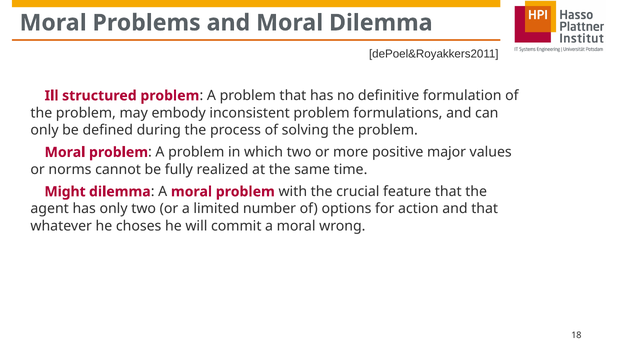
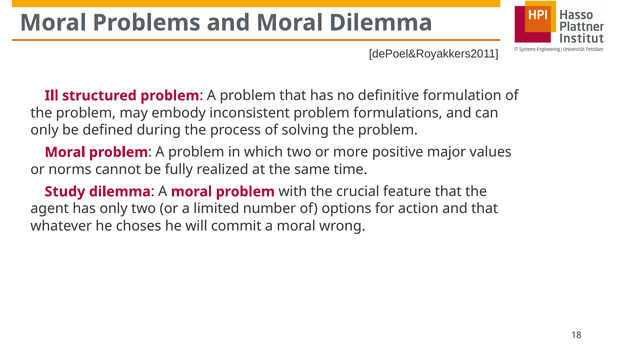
Might: Might -> Study (65, 192)
